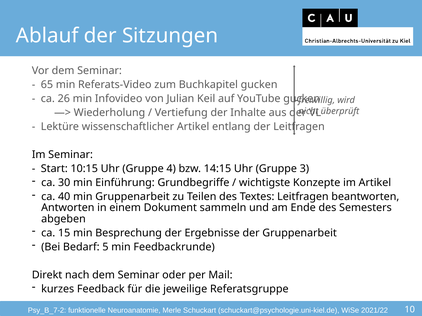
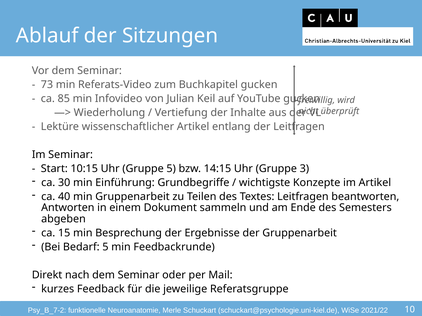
65: 65 -> 73 (47, 85)
26: 26 -> 85 (64, 99)
Gruppe 4: 4 -> 5 (171, 169)
